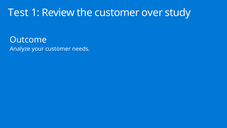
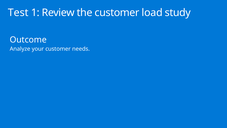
over: over -> load (152, 13)
